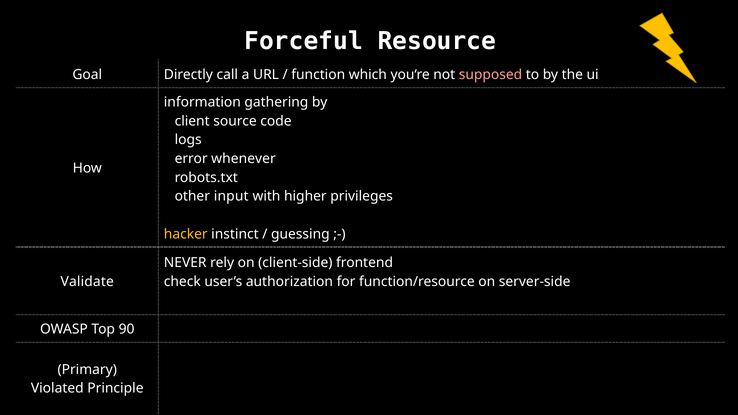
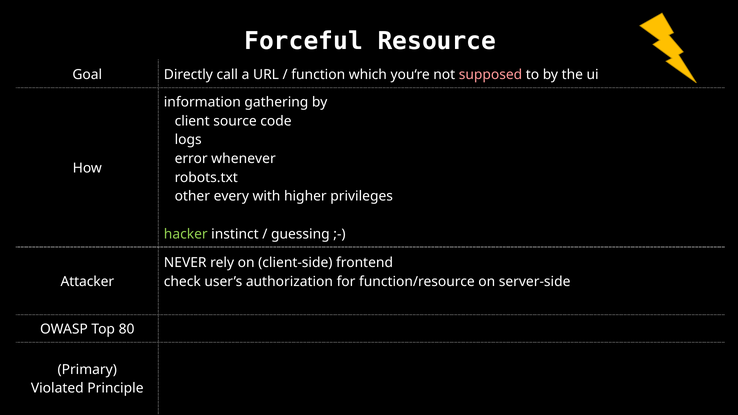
input: input -> every (231, 196)
hacker colour: yellow -> light green (186, 234)
Validate: Validate -> Attacker (87, 282)
90: 90 -> 80 (127, 329)
